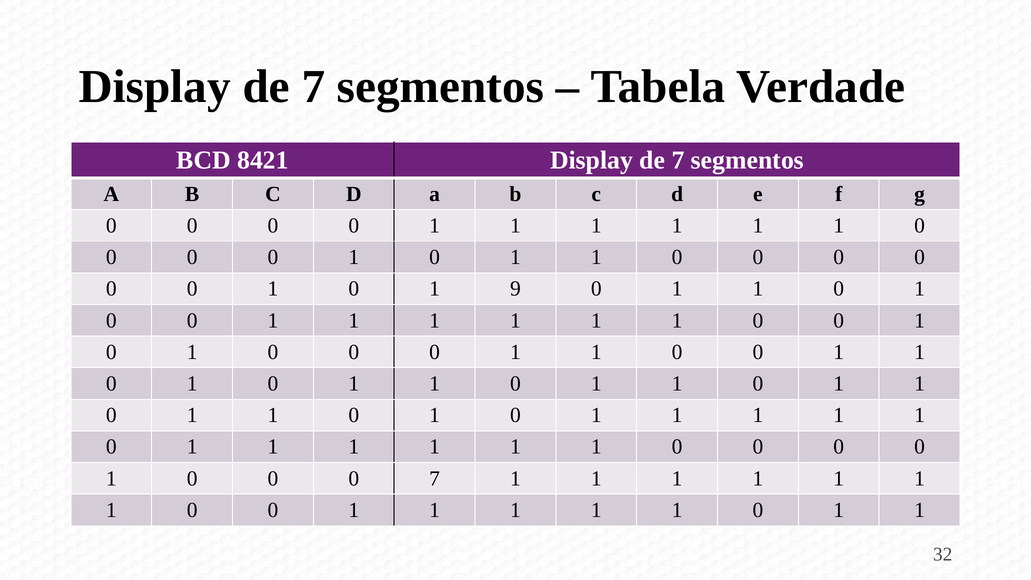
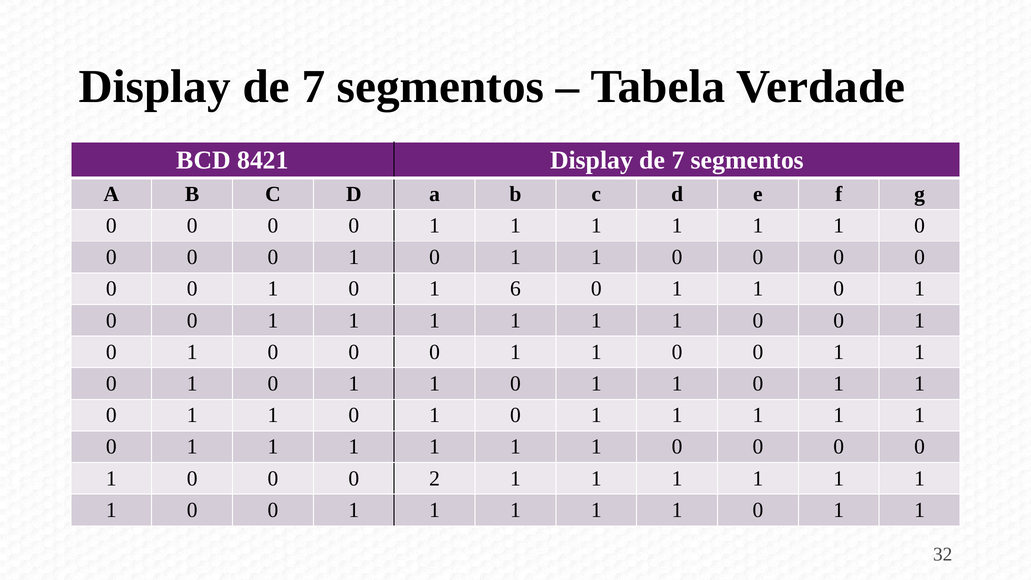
9: 9 -> 6 (515, 289)
0 7: 7 -> 2 (435, 478)
